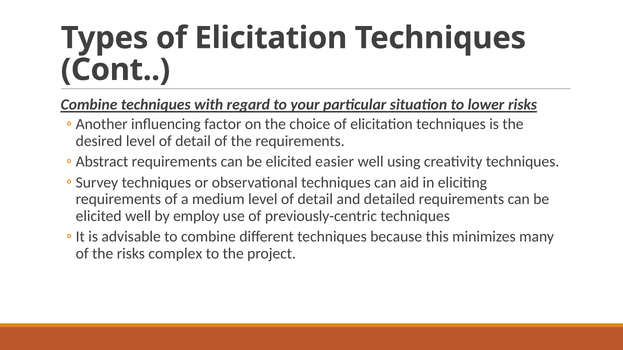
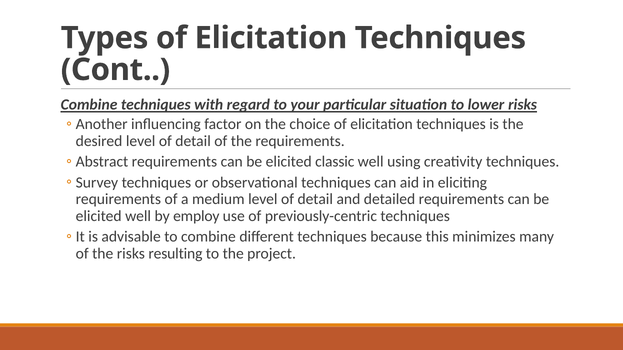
easier: easier -> classic (335, 162)
complex: complex -> resulting (175, 254)
